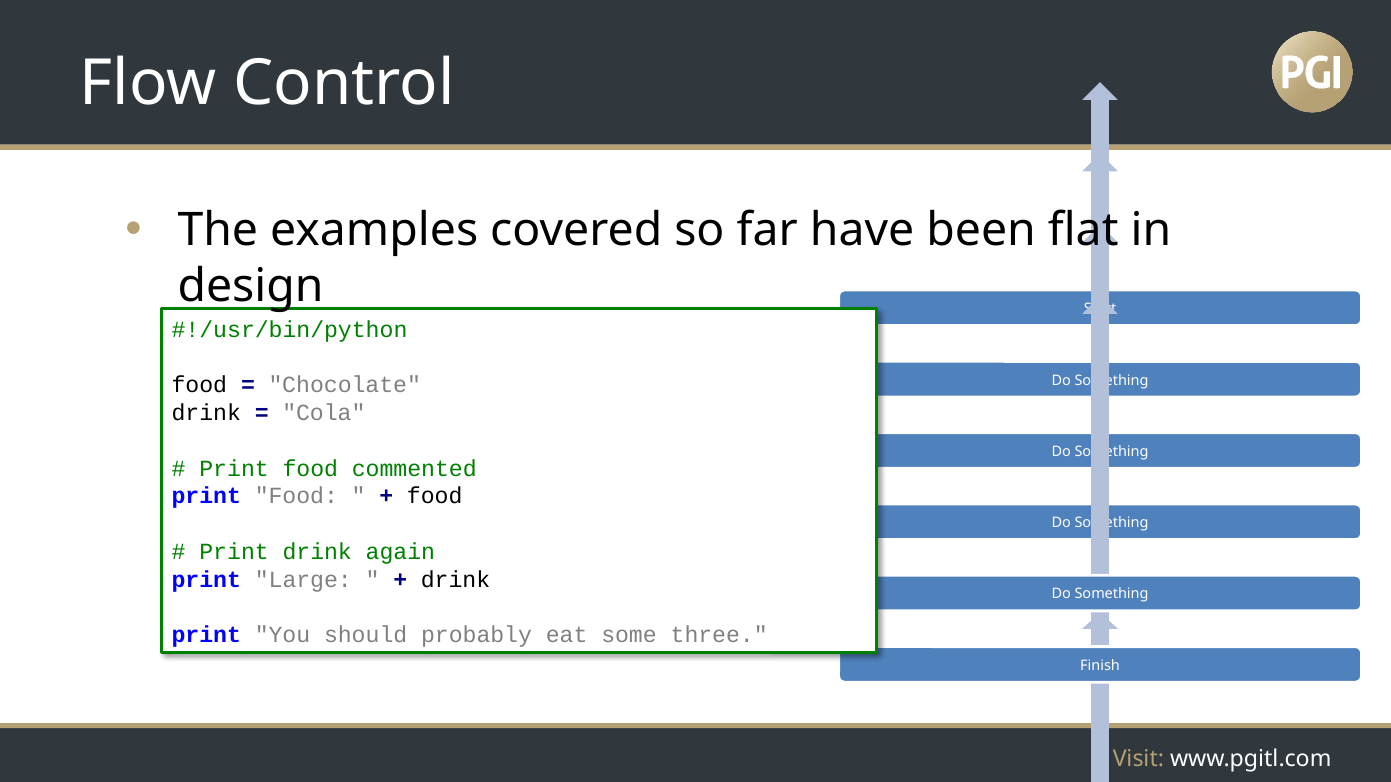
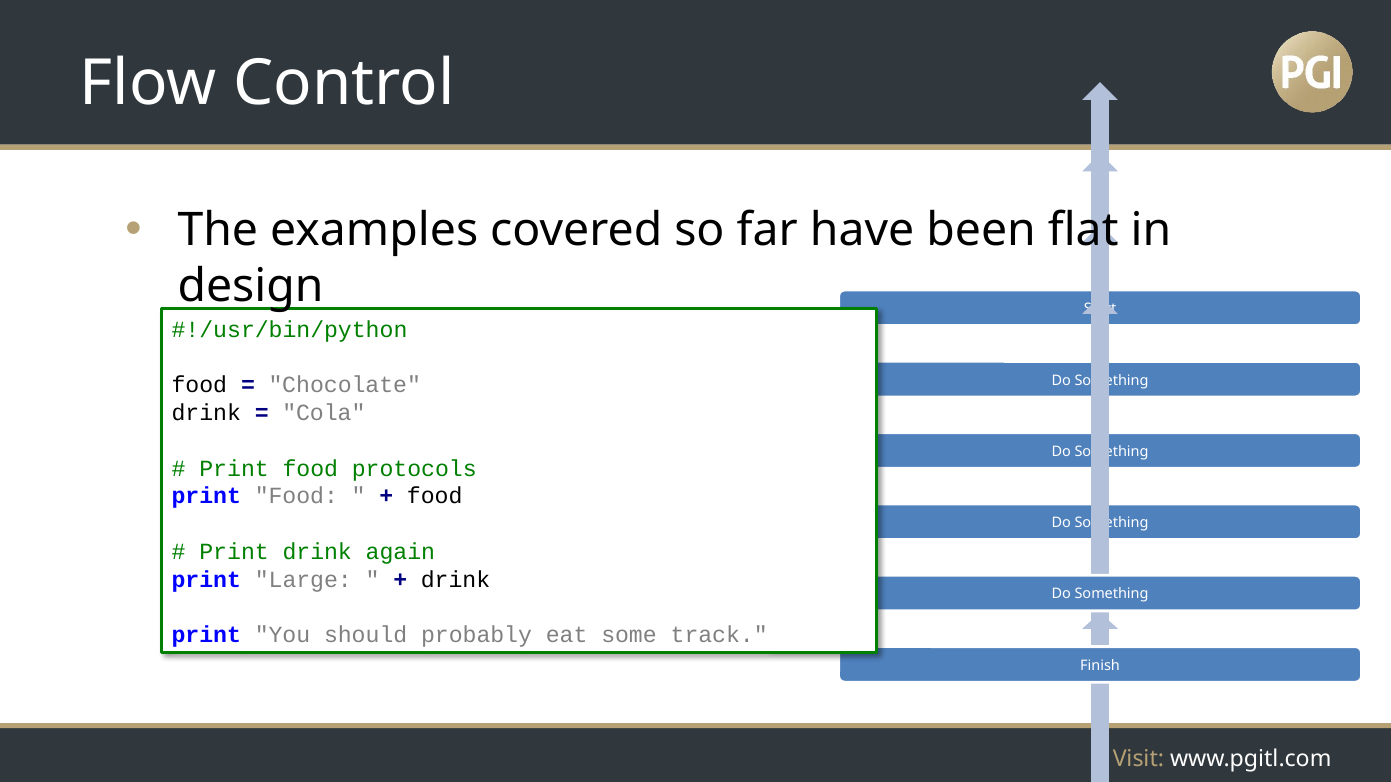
commented: commented -> protocols (414, 469)
three: three -> track (719, 636)
